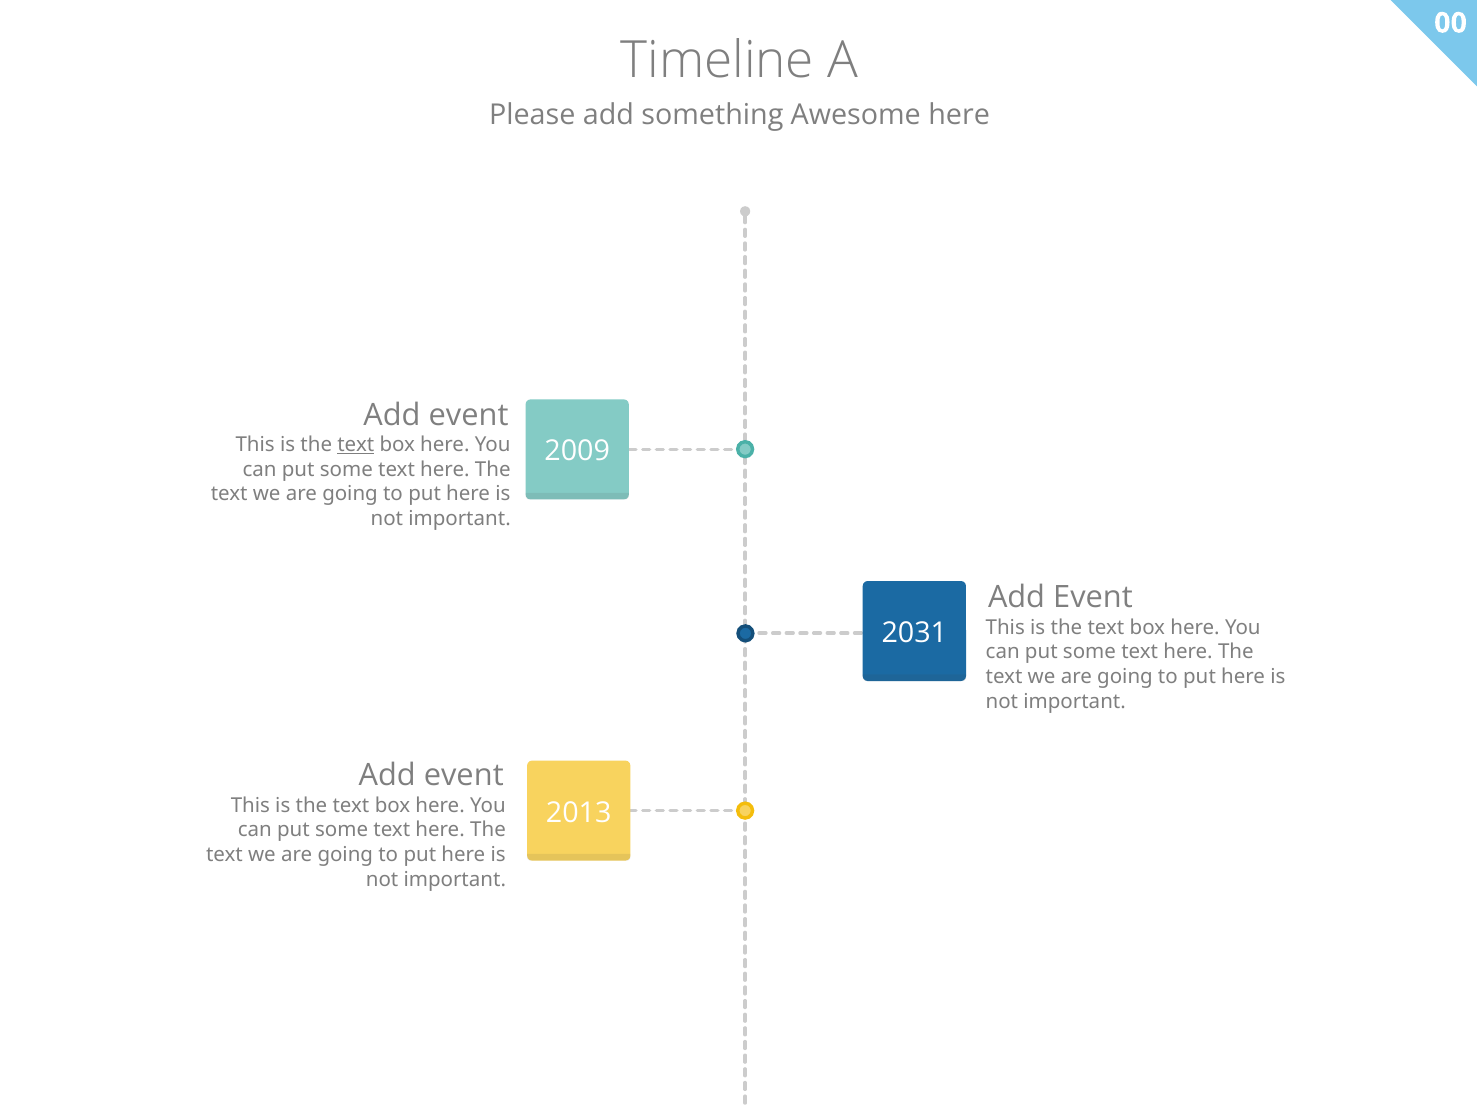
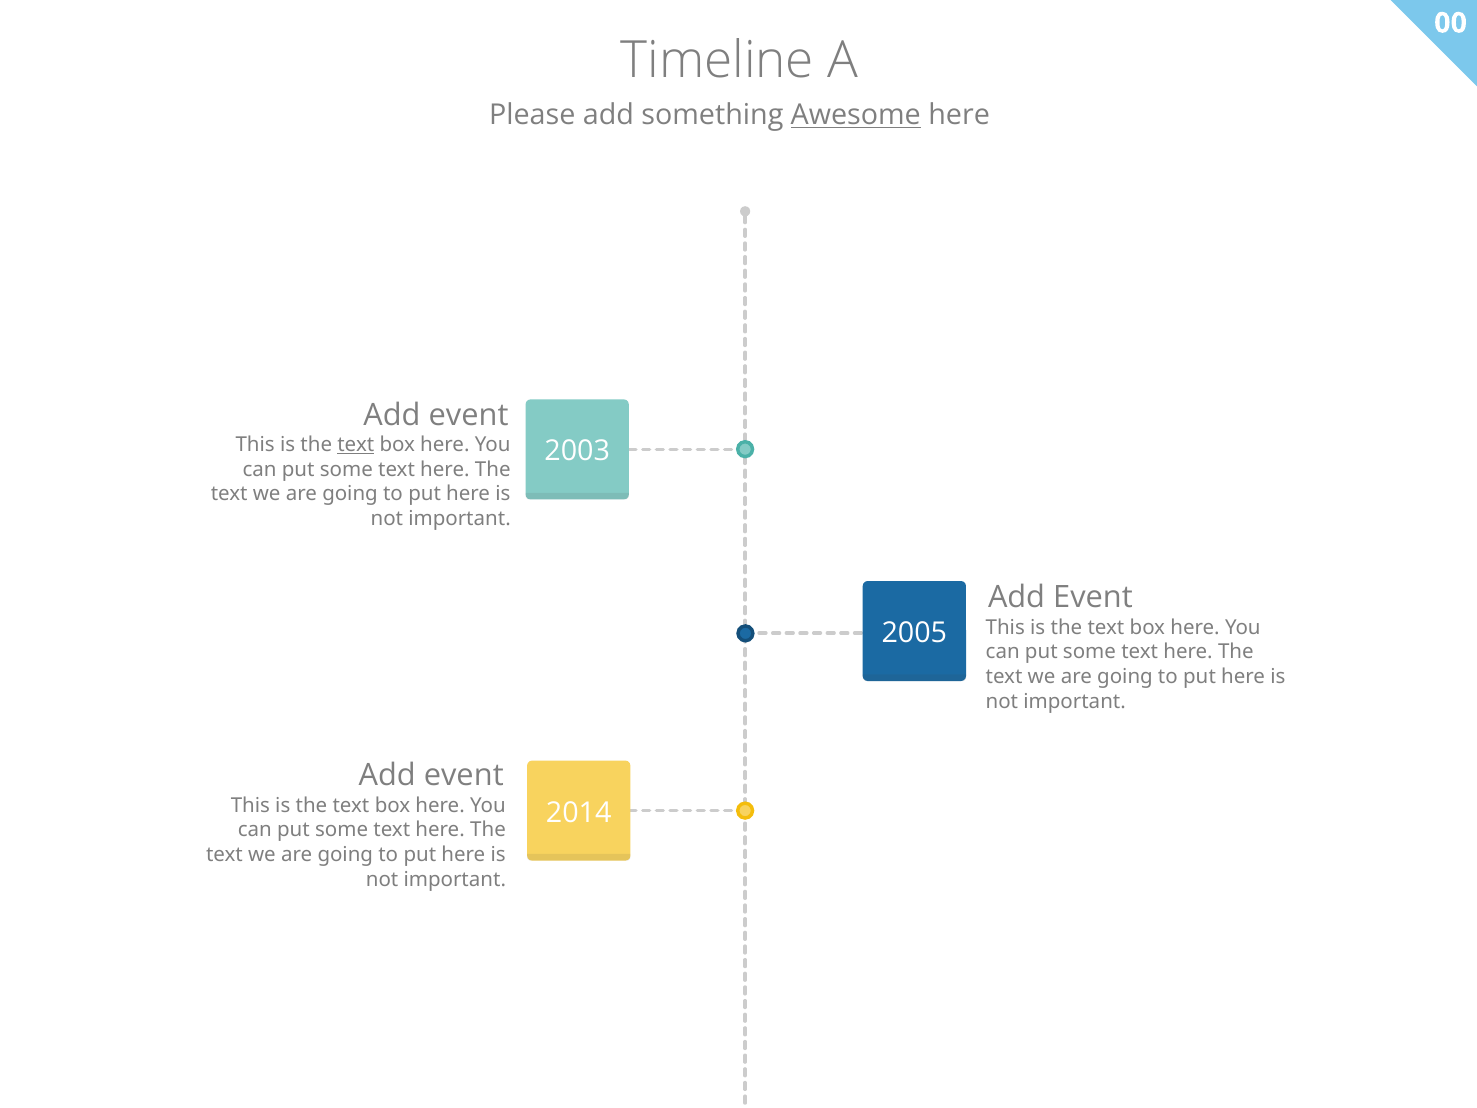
Awesome underline: none -> present (856, 115)
2009: 2009 -> 2003 (577, 451)
2031: 2031 -> 2005 (914, 633)
2013: 2013 -> 2014 (579, 812)
